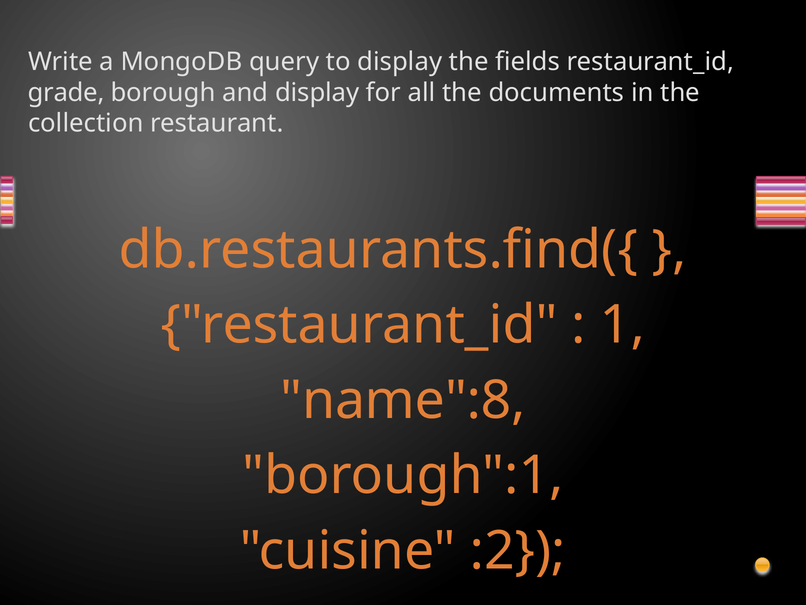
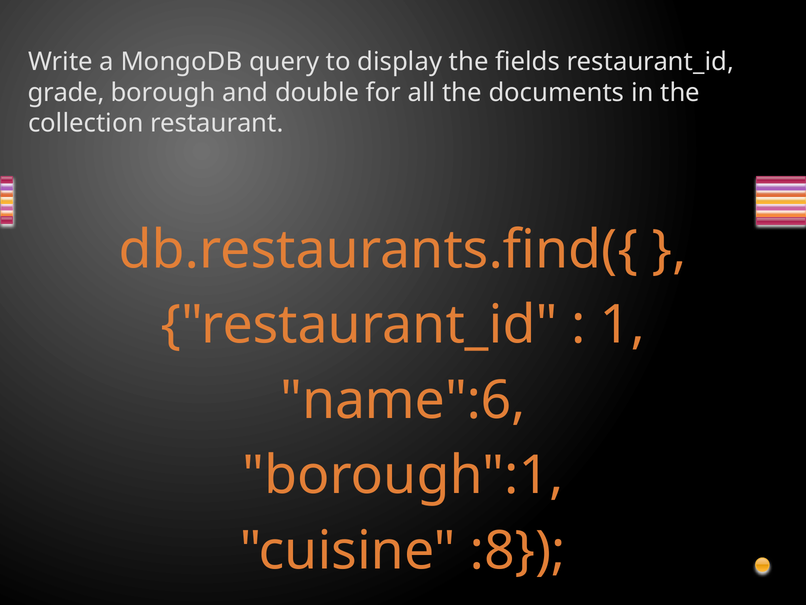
and display: display -> double (317, 92)
name":8: name":8 -> name":6 (403, 400)
:2: :2 -> :8 (518, 551)
